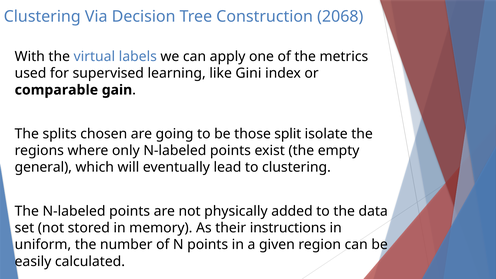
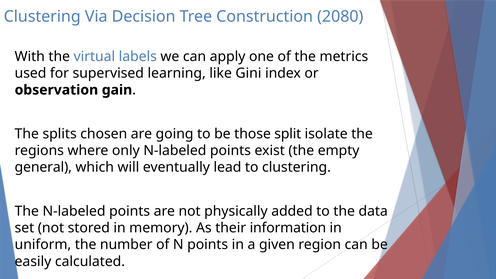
2068: 2068 -> 2080 (340, 17)
comparable: comparable -> observation (56, 90)
instructions: instructions -> information (288, 228)
